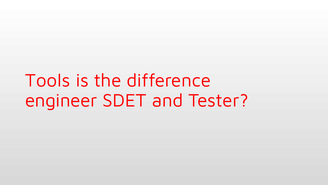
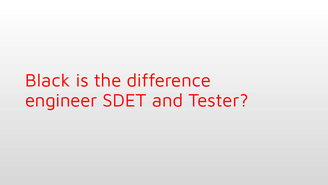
Tools: Tools -> Black (48, 80)
